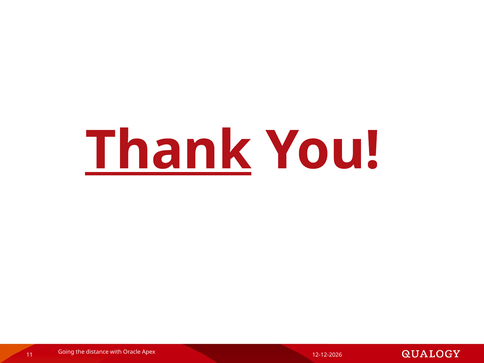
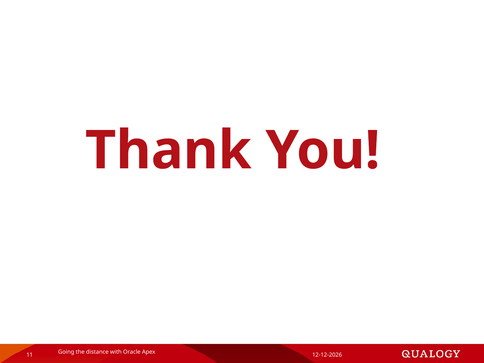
Thank underline: present -> none (168, 151)
